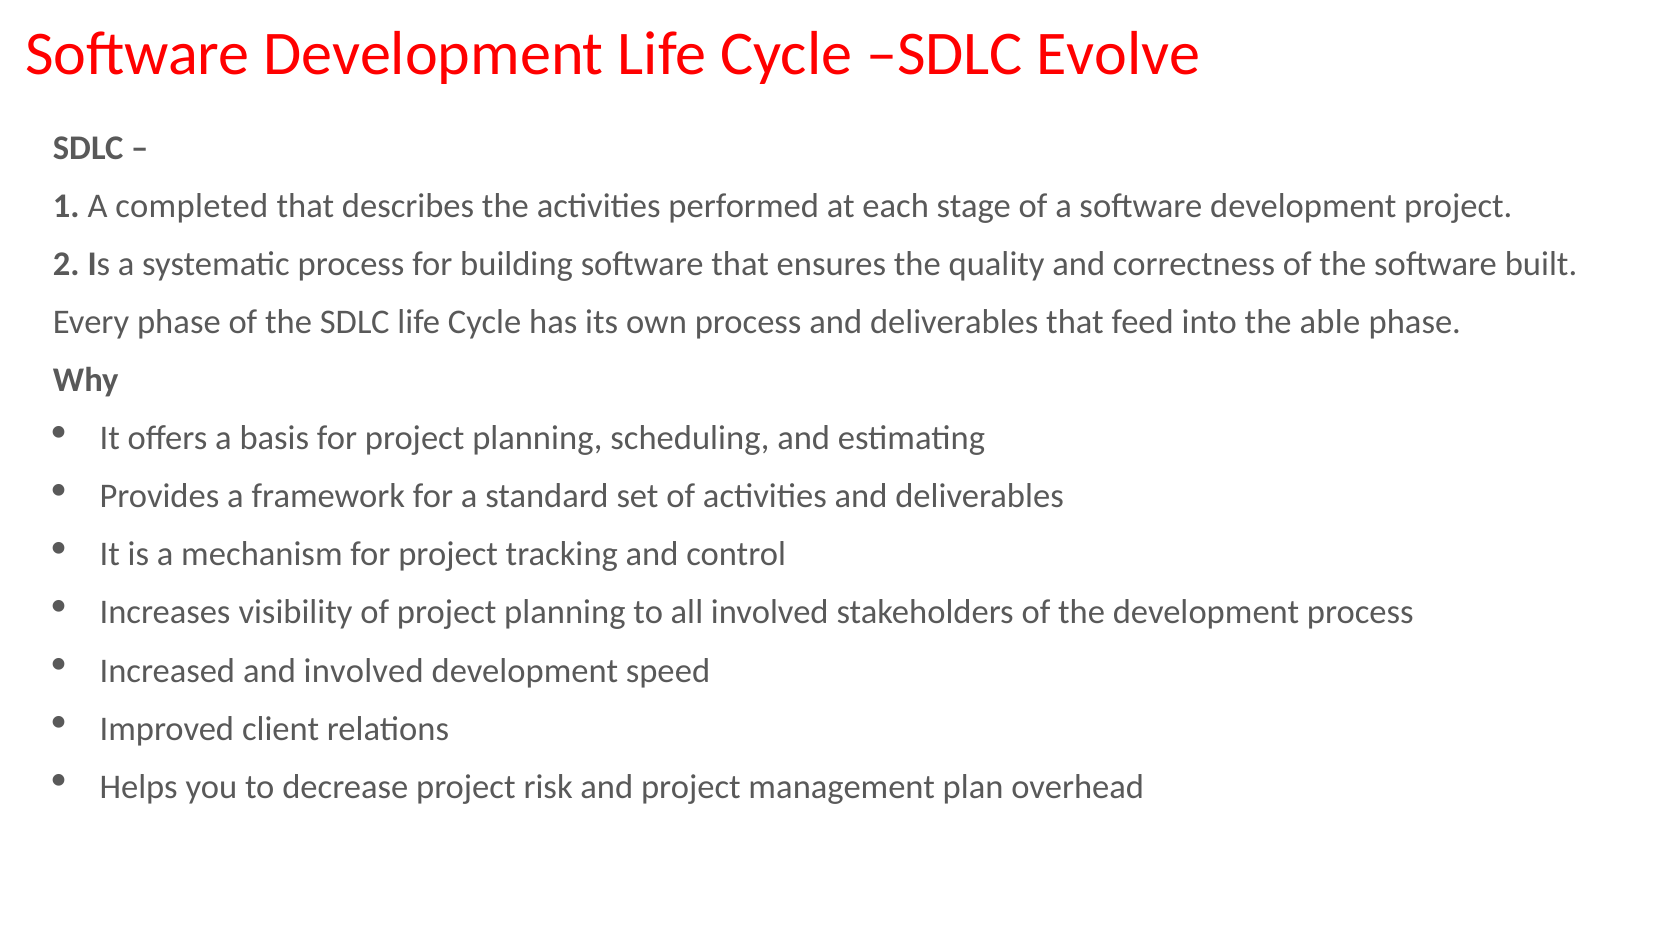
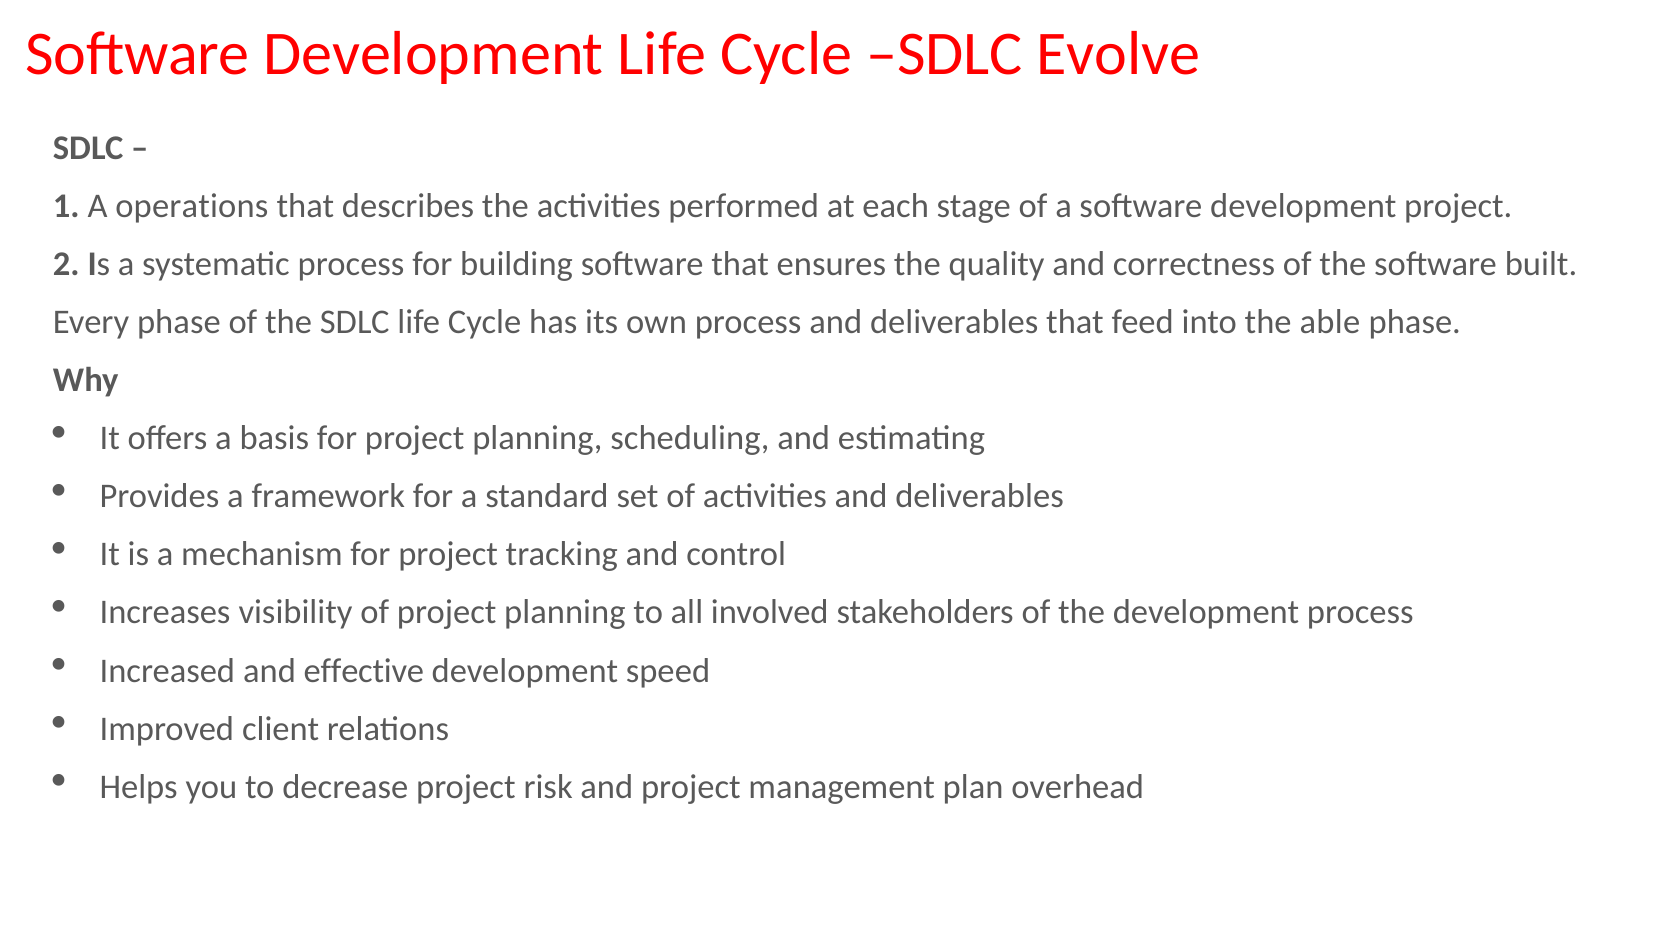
completed: completed -> operations (192, 206)
and involved: involved -> effective (364, 671)
